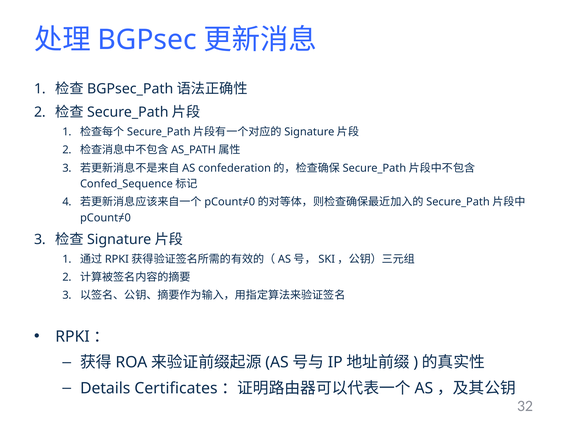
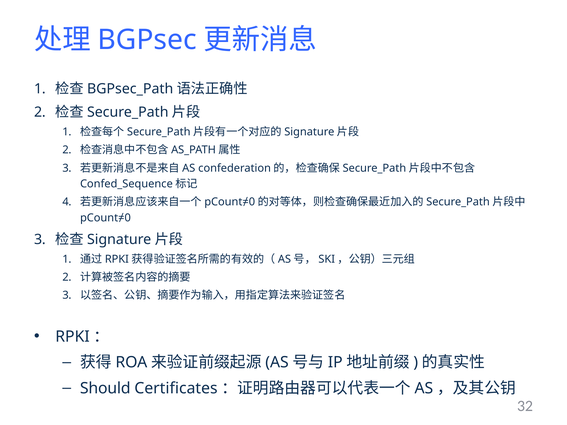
Details: Details -> Should (105, 389)
